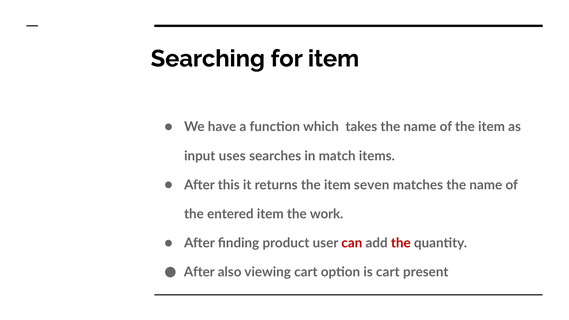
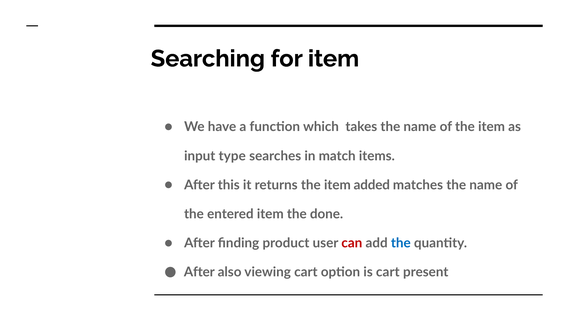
uses: uses -> type (232, 156)
seven: seven -> added (372, 185)
work: work -> done (327, 214)
the colour: red -> blue (401, 243)
